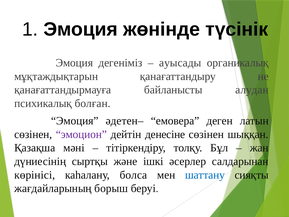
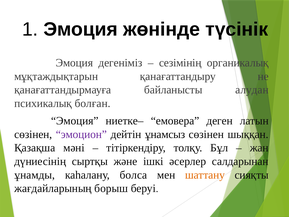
ауысады: ауысады -> сезiмiнiң (180, 63)
әдетен–: әдетен– -> ниетке– (125, 121)
денесіне: денесіне -> ұнамсыз (165, 134)
көрiнiсi: көрiнiсi -> ұнамды (35, 175)
шаттану colour: blue -> orange (205, 175)
